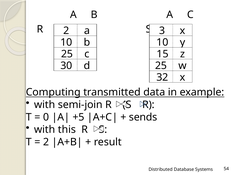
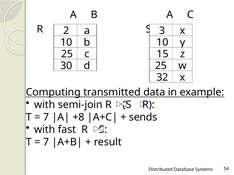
0: 0 -> 7 (46, 117)
+5: +5 -> +8 (78, 117)
this: this -> fast (67, 130)
2: 2 -> 7 (46, 142)
